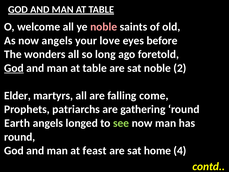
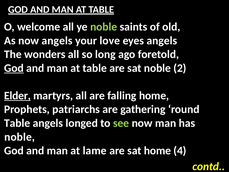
noble colour: pink -> light green (104, 27)
eyes before: before -> angels (162, 41)
Elder underline: none -> present (17, 95)
falling come: come -> home (154, 95)
Earth: Earth -> Table (17, 123)
round: round -> noble (20, 137)
feast: feast -> lame (95, 150)
